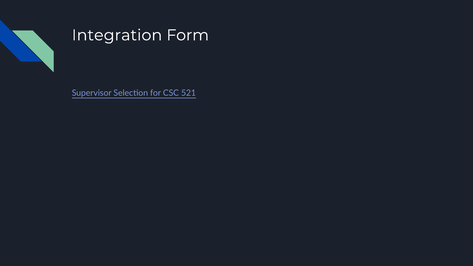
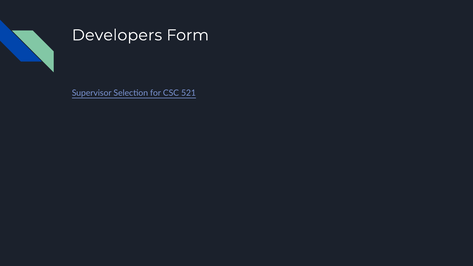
Integration: Integration -> Developers (117, 35)
